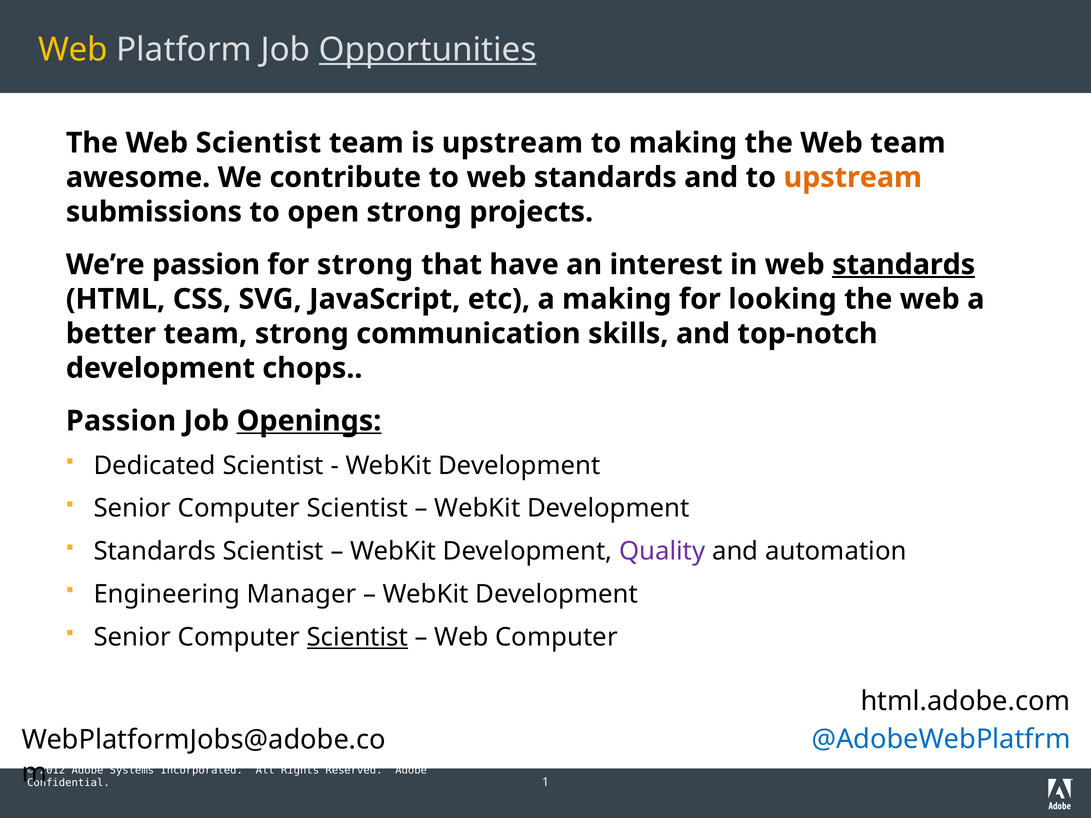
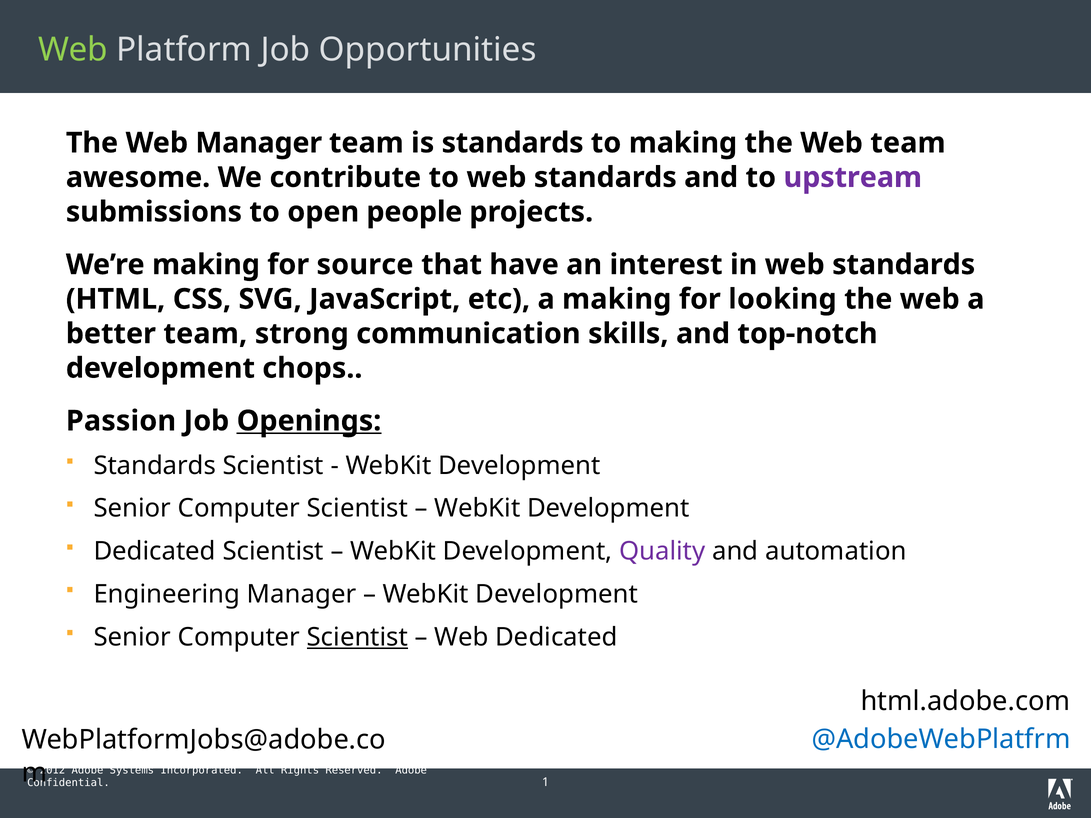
Web colour: yellow -> light green (73, 50)
Opportunities underline: present -> none (428, 50)
Web Scientist: Scientist -> Manager (259, 143)
is upstream: upstream -> standards (513, 143)
upstream colour: orange -> purple (853, 177)
open strong: strong -> people (414, 212)
We’re passion: passion -> making (206, 265)
for strong: strong -> source (365, 265)
standards underline: present -> none (904, 265)
Dedicated: Dedicated -> Standards (155, 466)
Standards: Standards -> Dedicated (155, 552)
Web Computer: Computer -> Dedicated (556, 637)
